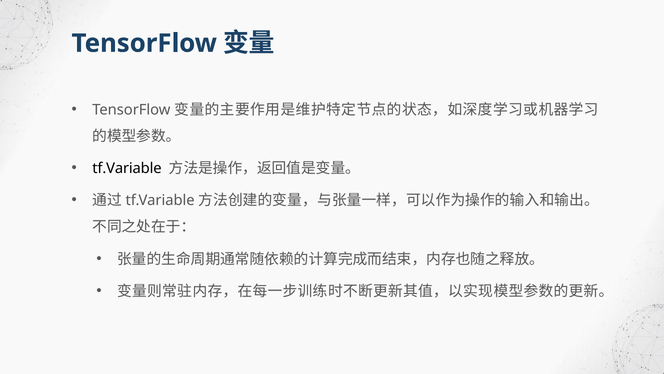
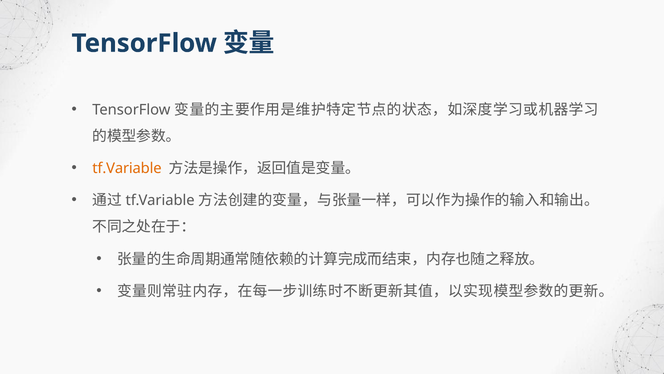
tf.Variable colour: black -> orange (127, 168)
